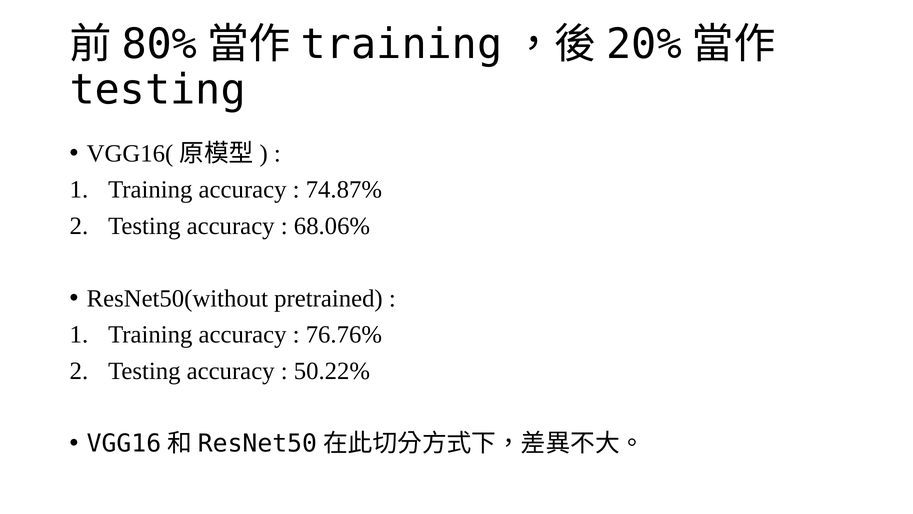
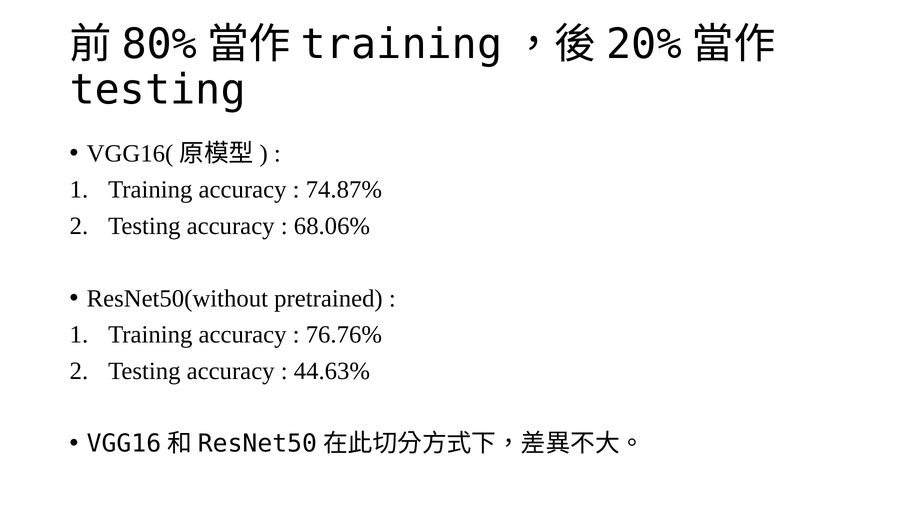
50.22%: 50.22% -> 44.63% (332, 371)
